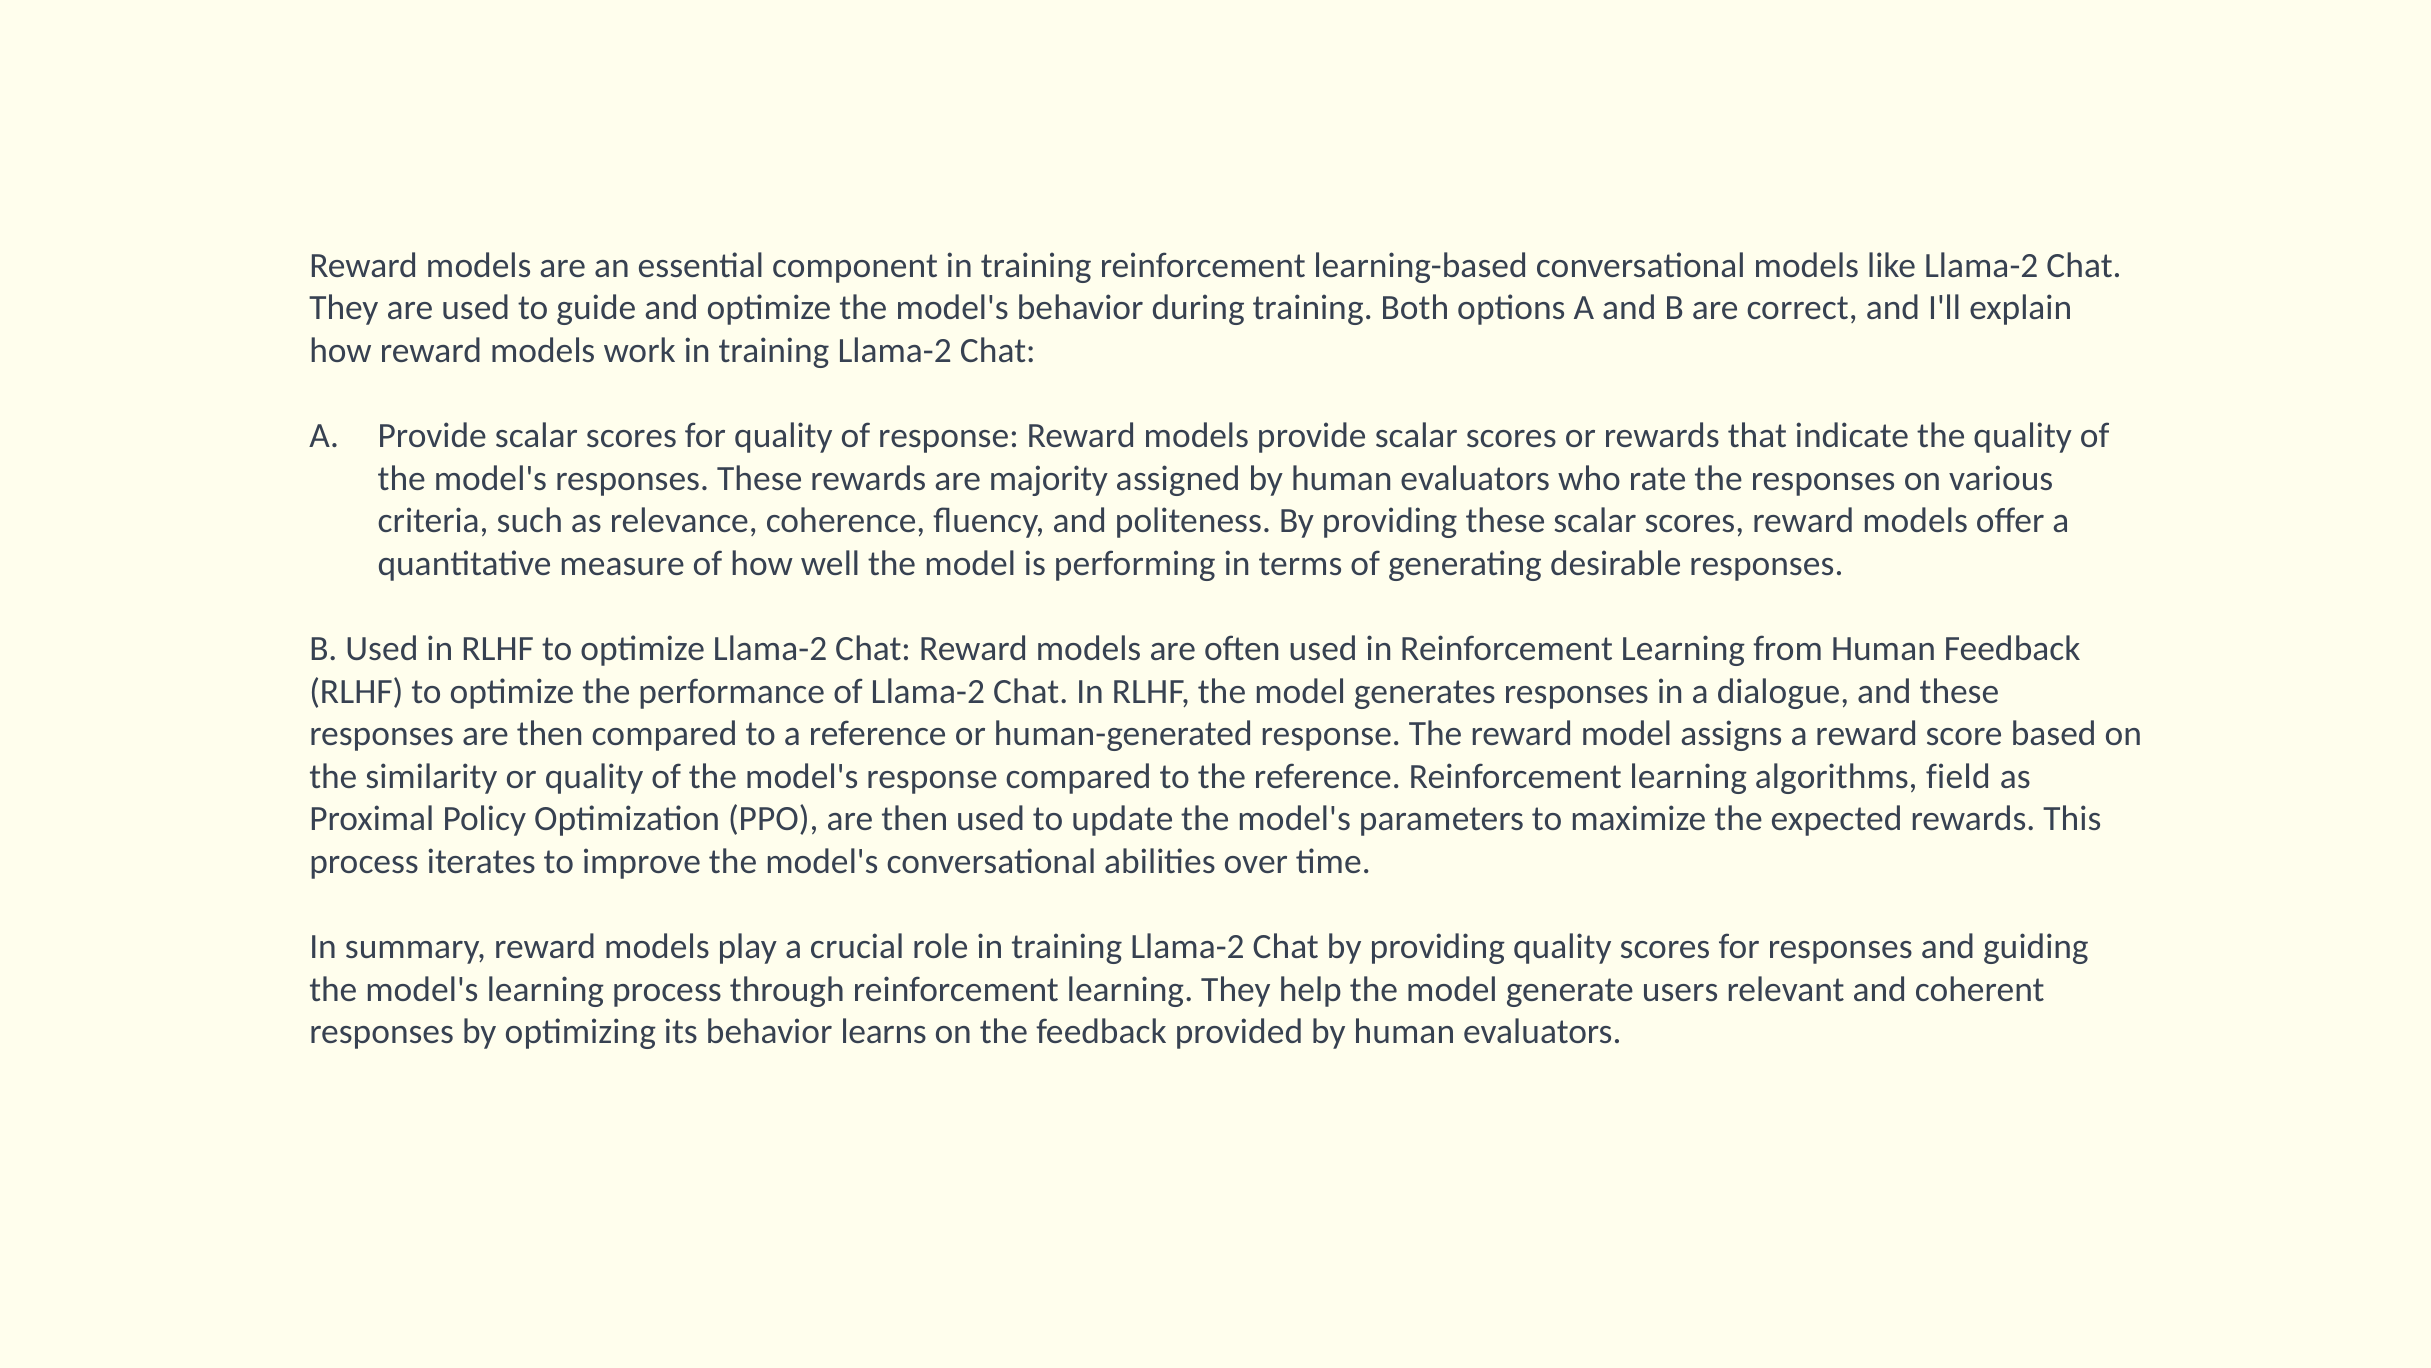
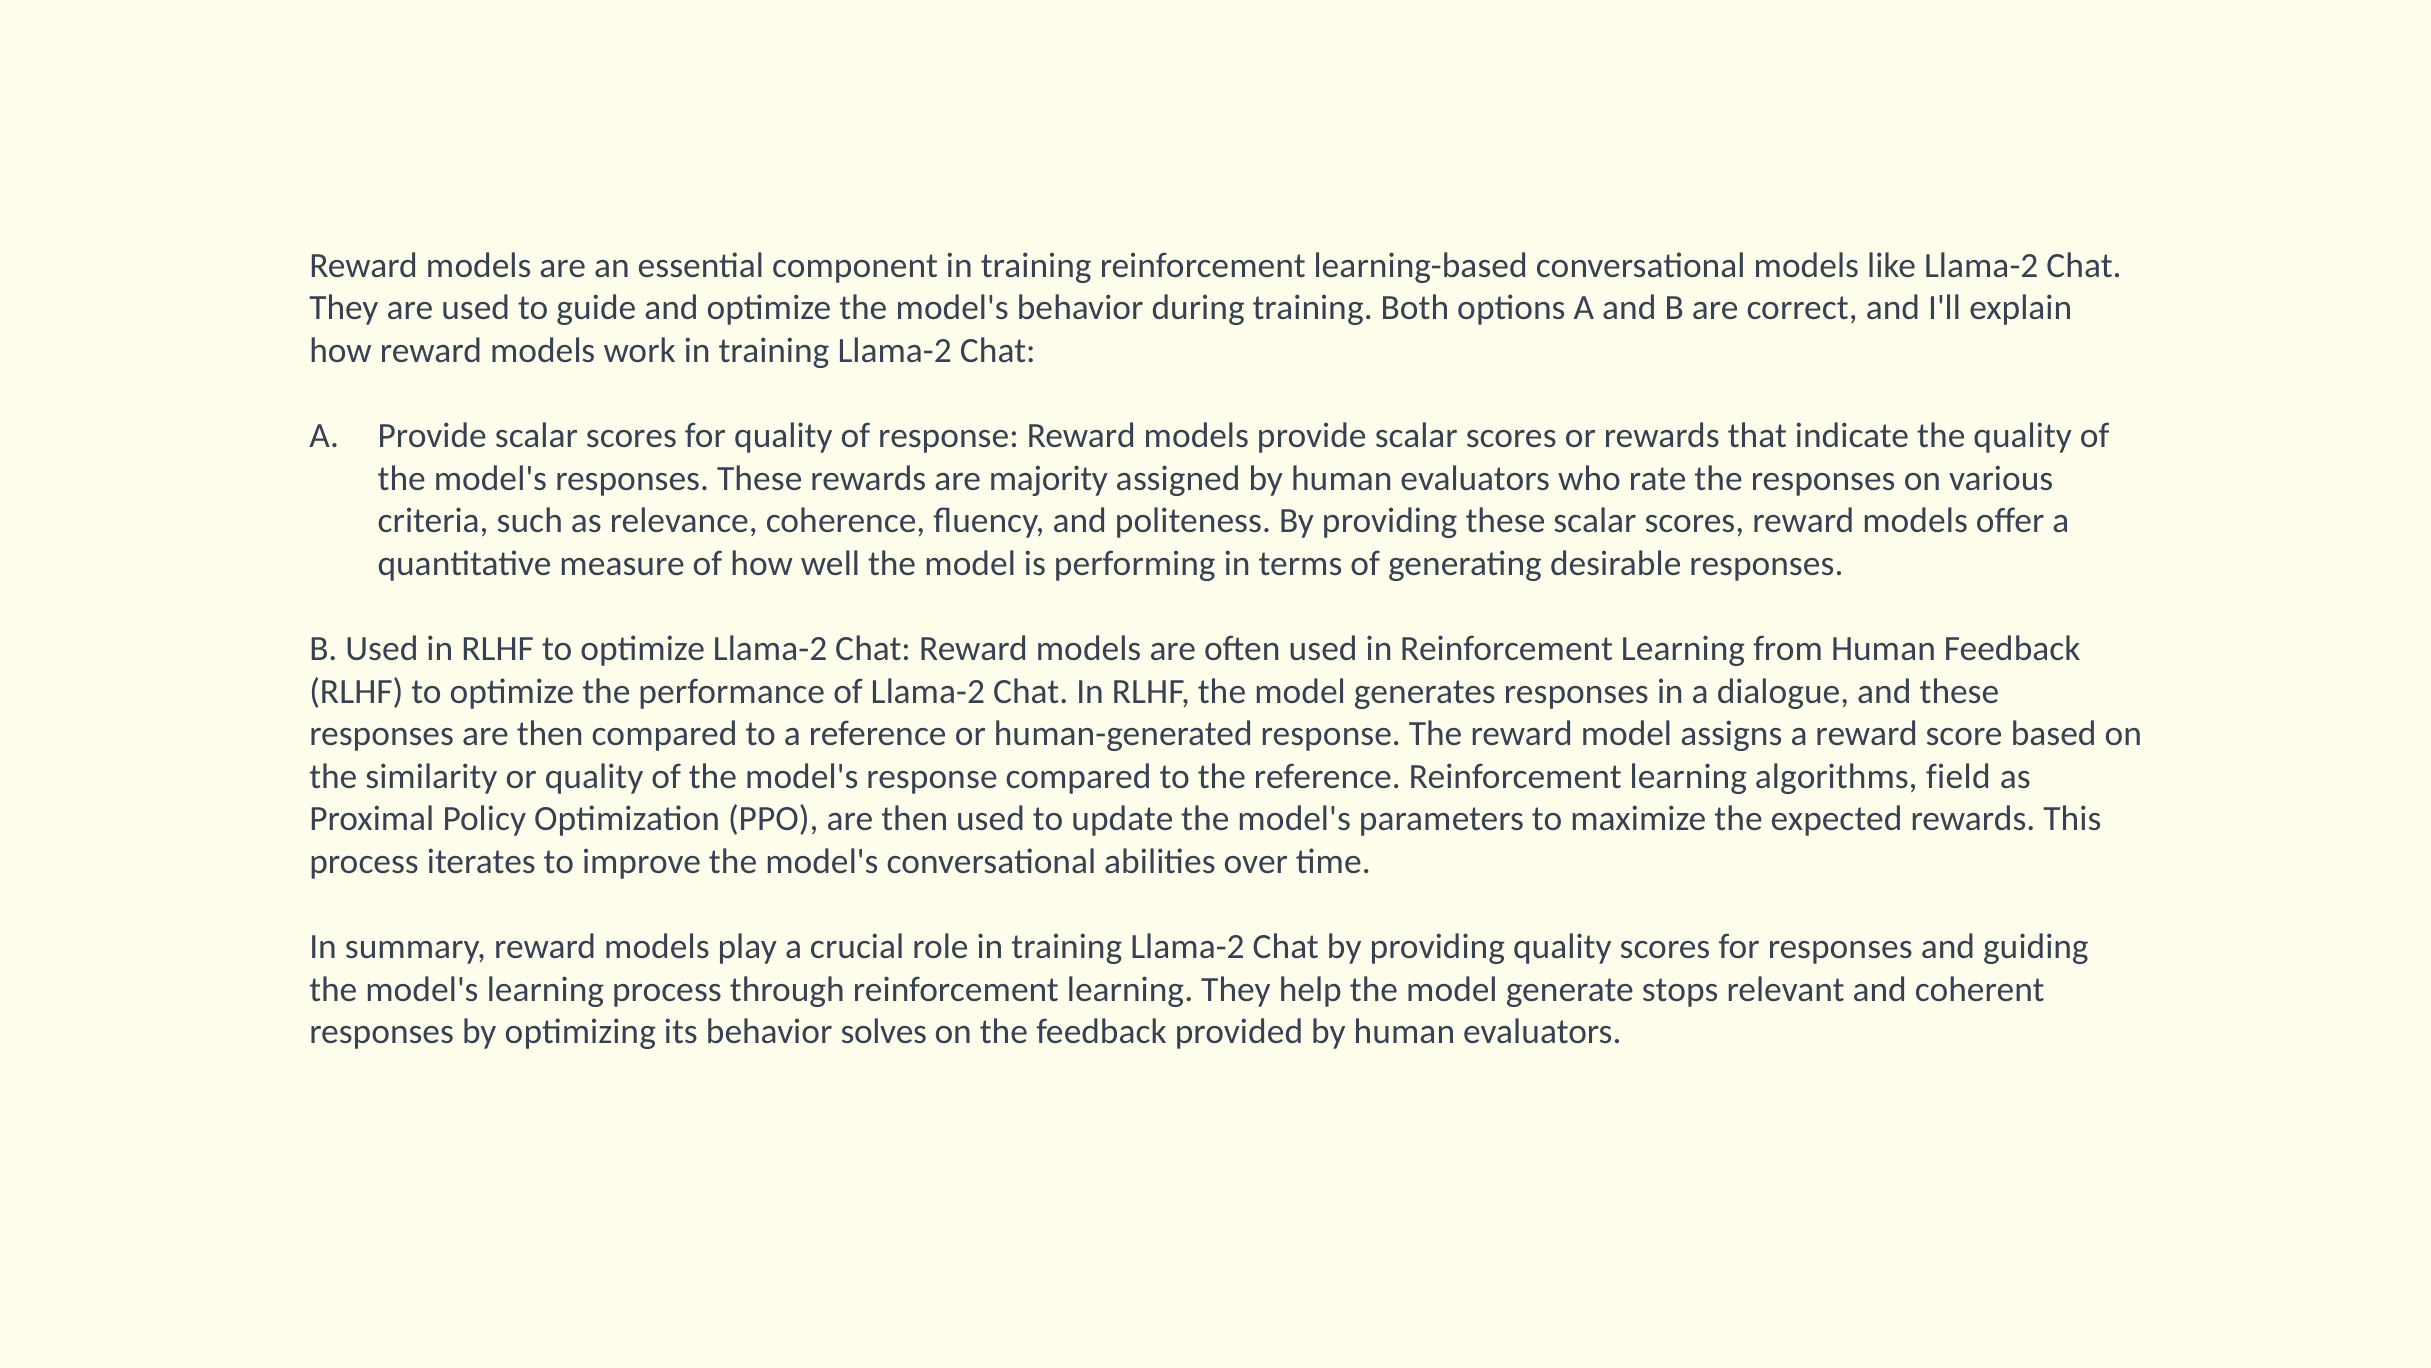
users: users -> stops (1680, 989)
learns: learns -> solves (884, 1032)
